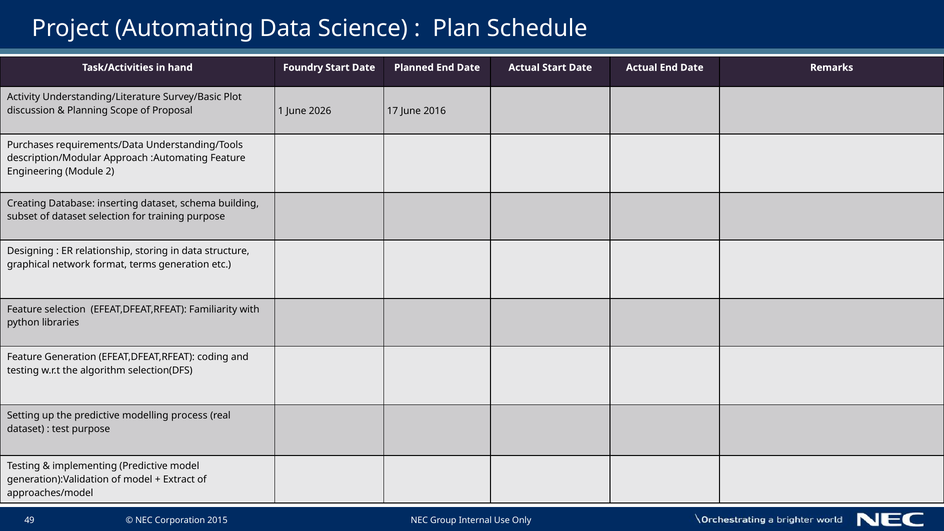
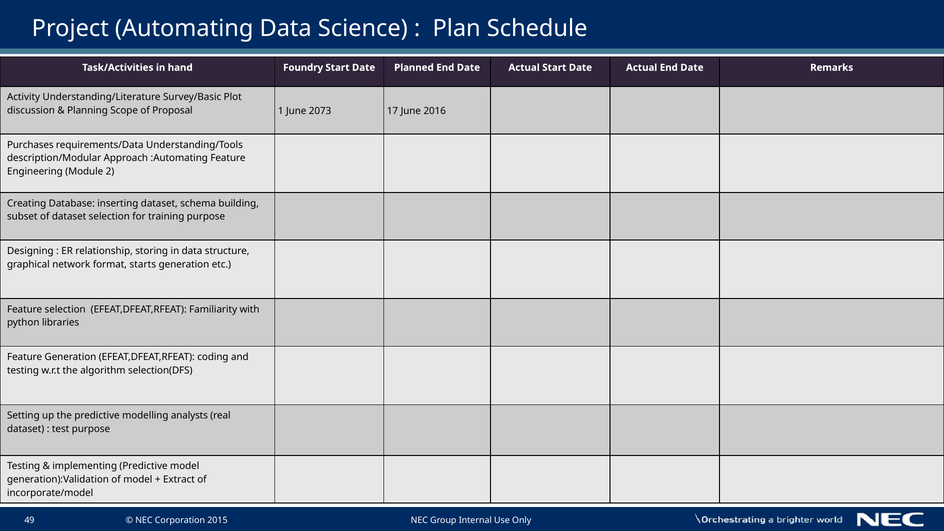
2026: 2026 -> 2073 (320, 111)
terms: terms -> starts (143, 264)
process: process -> analysts (189, 415)
approaches/model: approaches/model -> incorporate/model (50, 493)
